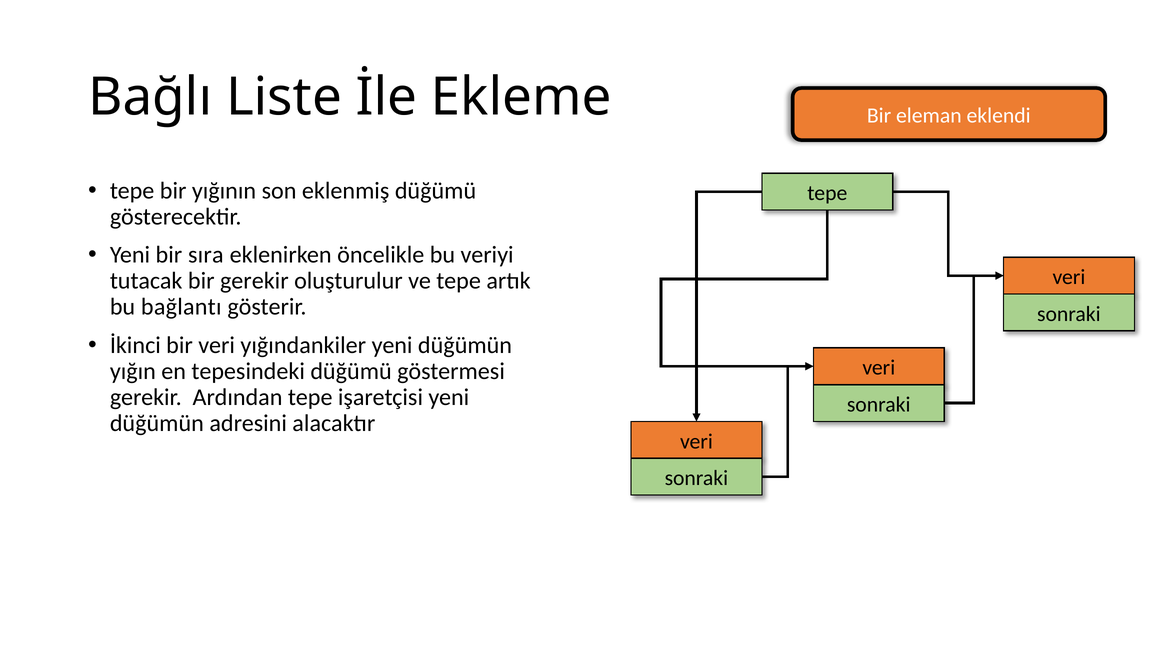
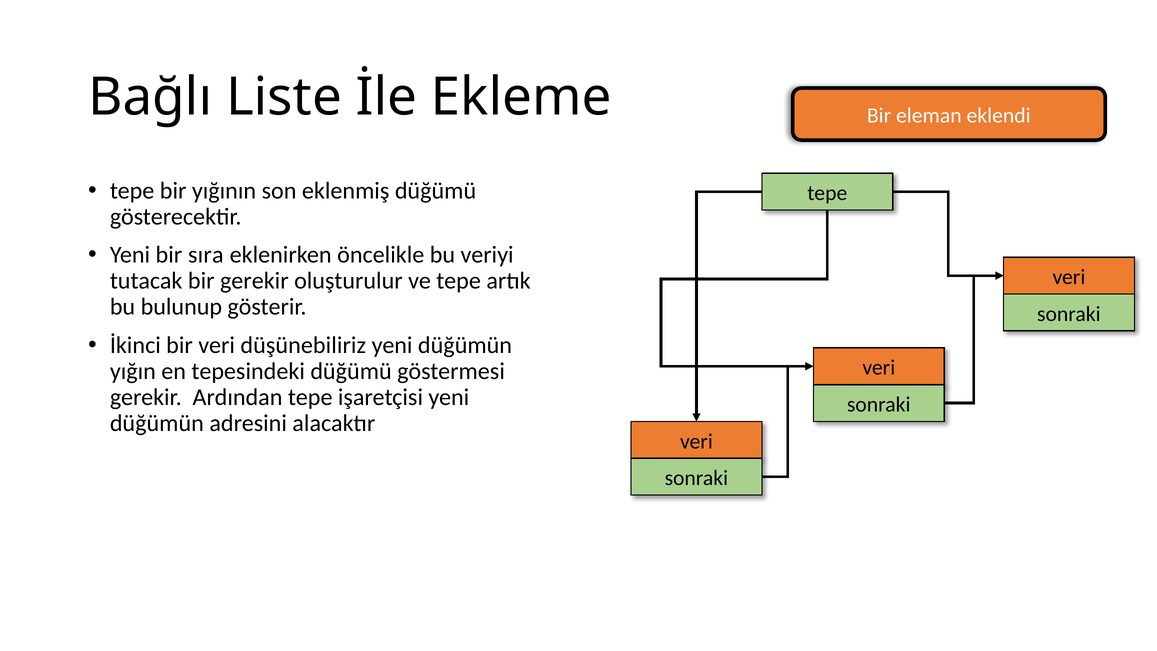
bağlantı: bağlantı -> bulunup (181, 307)
yığındankiler: yığındankiler -> düşünebiliriz (303, 345)
